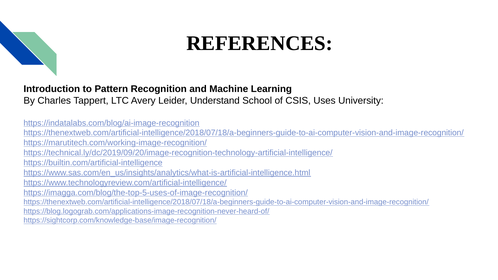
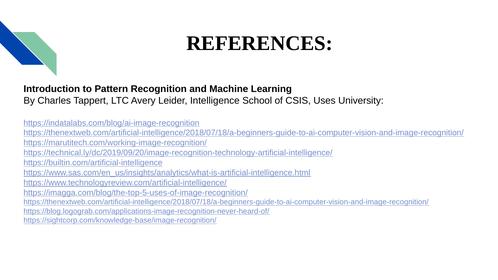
Understand: Understand -> Intelligence (215, 101)
